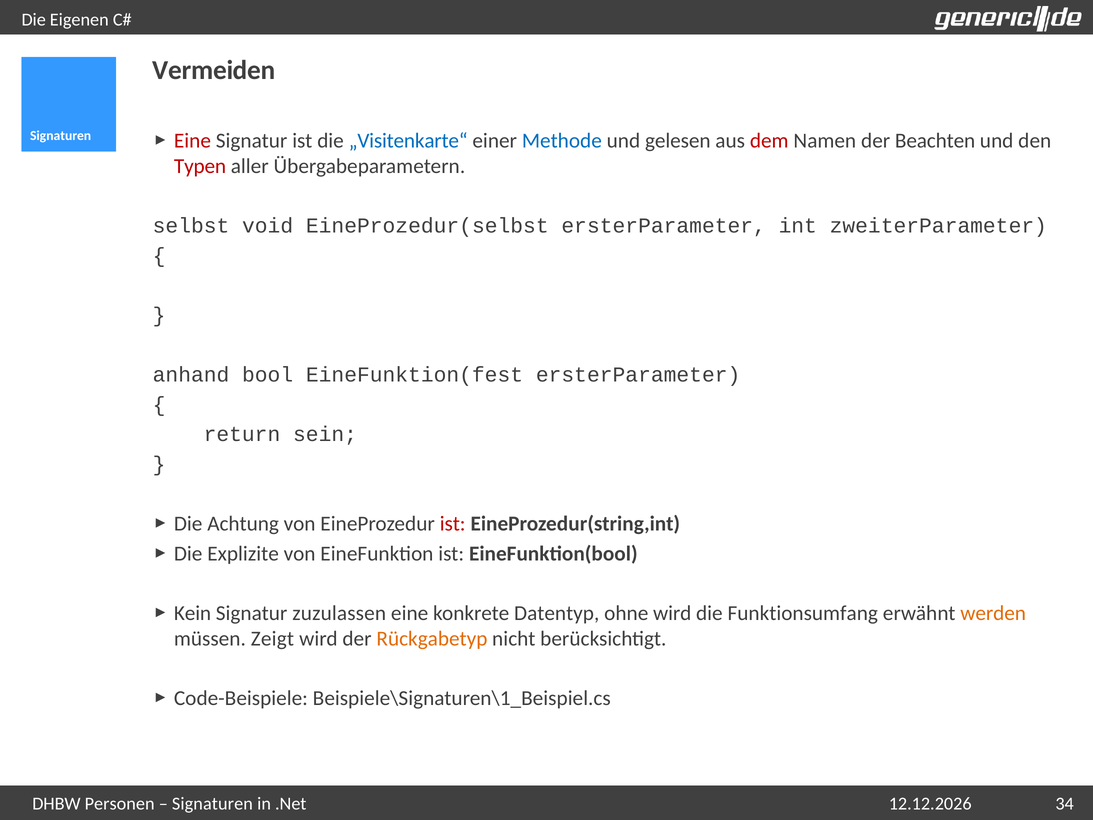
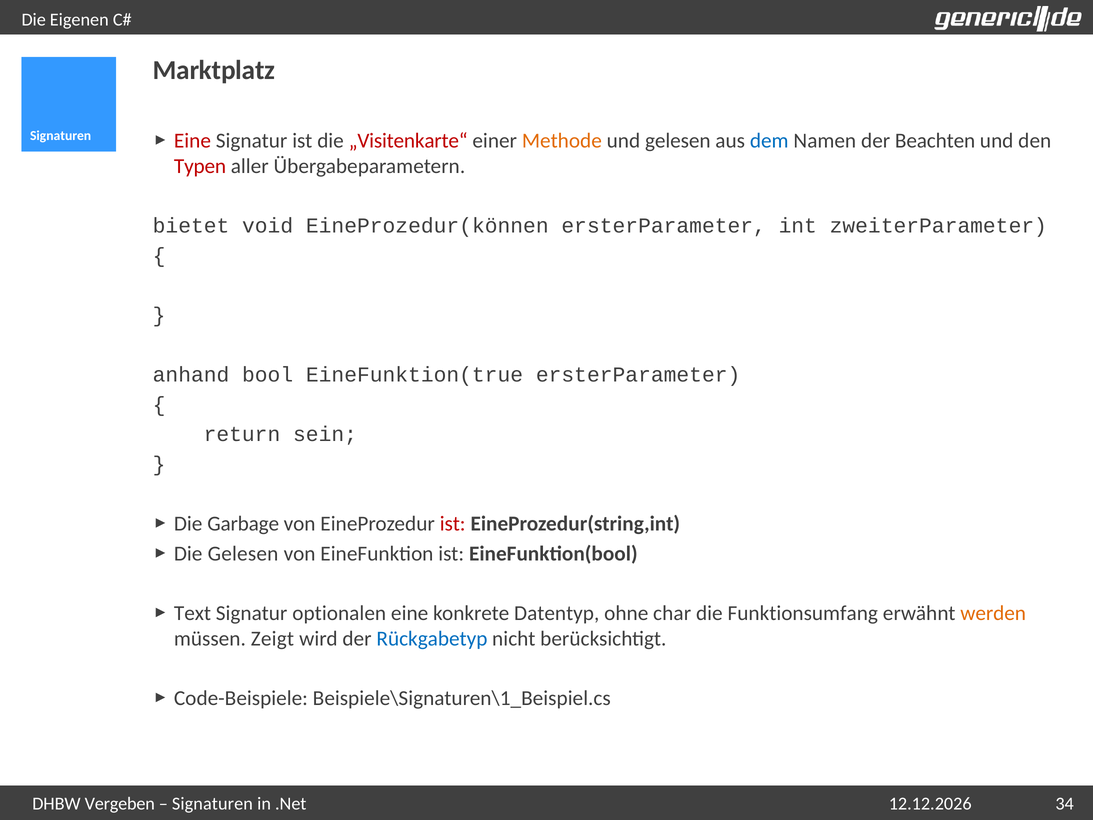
Vermeiden: Vermeiden -> Marktplatz (214, 70)
„Visitenkarte“ colour: blue -> red (408, 141)
Methode colour: blue -> orange (562, 141)
dem colour: red -> blue (769, 141)
selbst: selbst -> bietet (191, 226)
EineProzedur(selbst: EineProzedur(selbst -> EineProzedur(können (427, 226)
EineFunktion(fest: EineFunktion(fest -> EineFunktion(true (414, 375)
Achtung: Achtung -> Garbage (243, 524)
Die Explizite: Explizite -> Gelesen (243, 553)
Kein: Kein -> Text (192, 613)
zuzulassen: zuzulassen -> optionalen (339, 613)
ohne wird: wird -> char (672, 613)
Rückgabetyp colour: orange -> blue (432, 639)
Personen: Personen -> Vergeben (120, 804)
